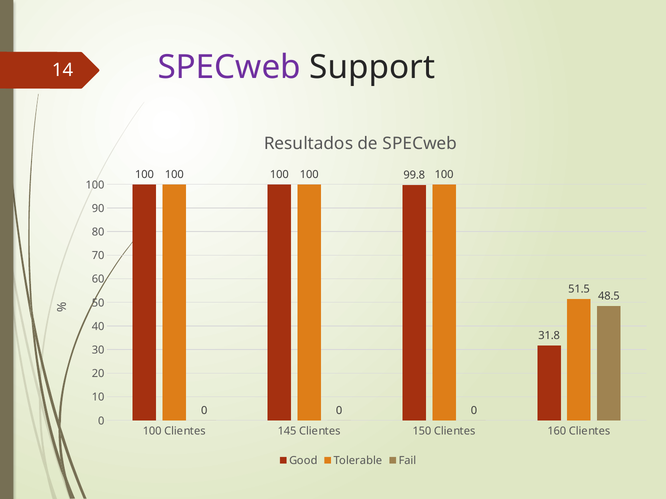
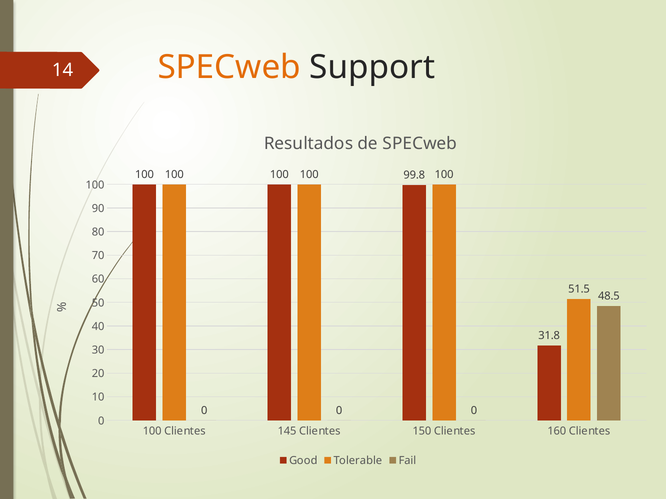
SPECweb colour: purple -> orange (229, 67)
